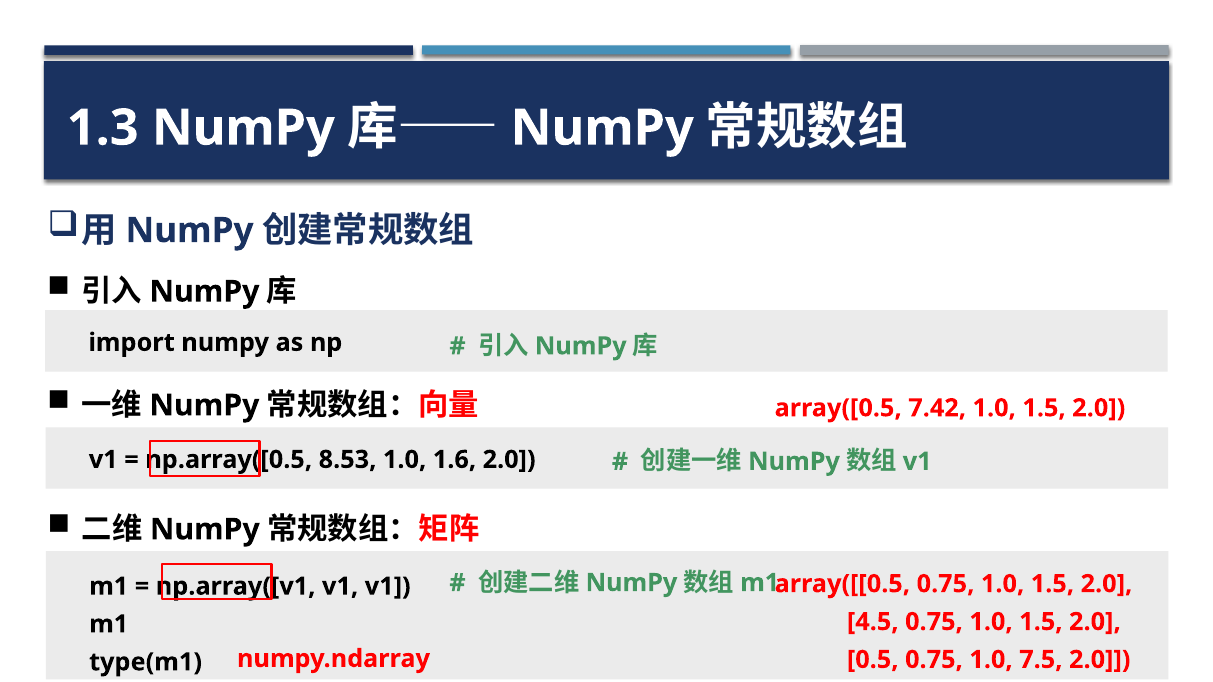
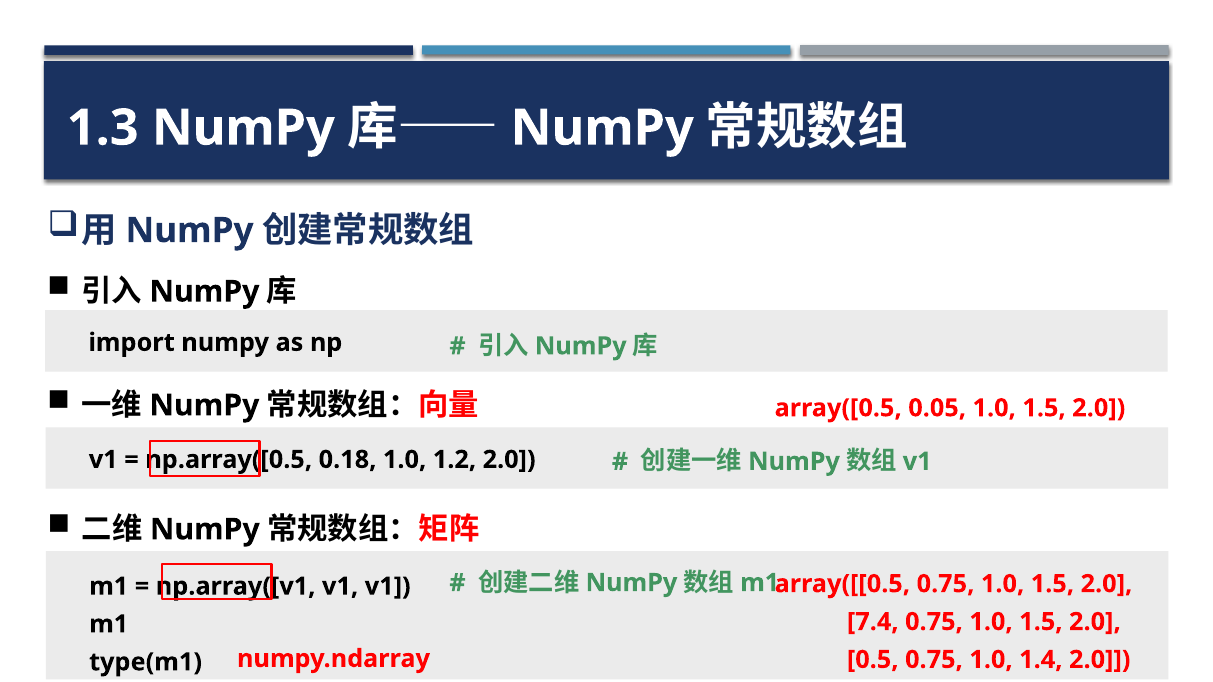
7.42: 7.42 -> 0.05 (937, 408)
8.53: 8.53 -> 0.18 (348, 460)
1.6: 1.6 -> 1.2 (454, 460)
4.5: 4.5 -> 7.4 (873, 622)
7.5: 7.5 -> 1.4 (1041, 660)
